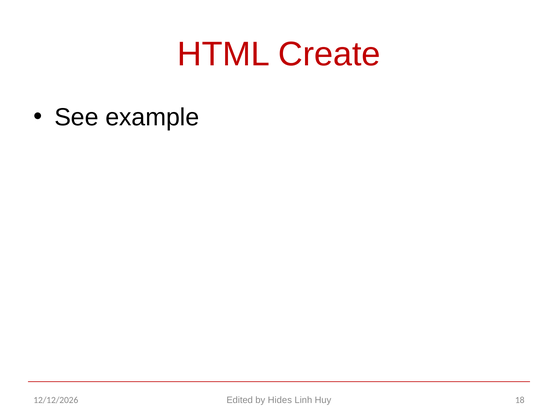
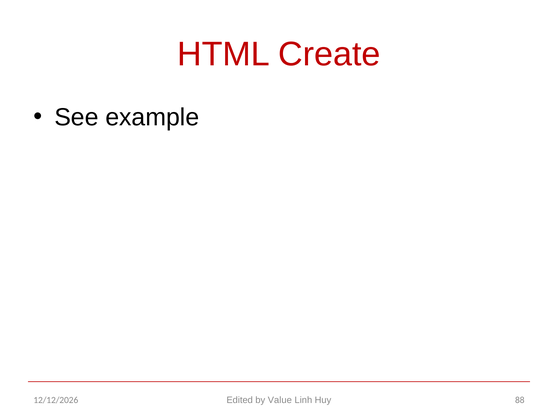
Hides: Hides -> Value (280, 400)
18: 18 -> 88 (520, 400)
